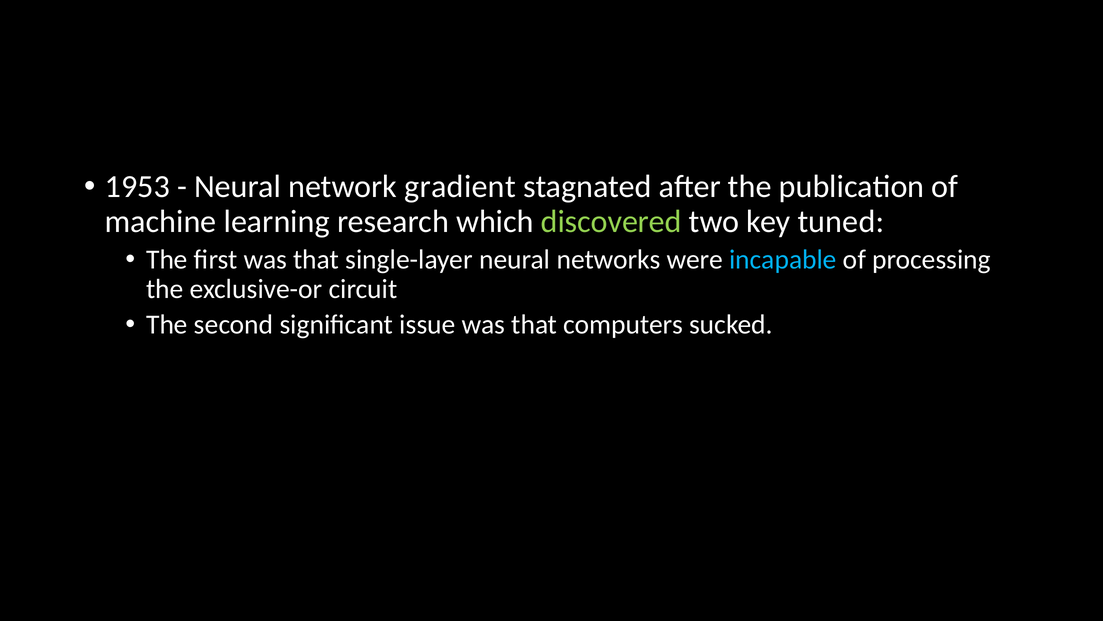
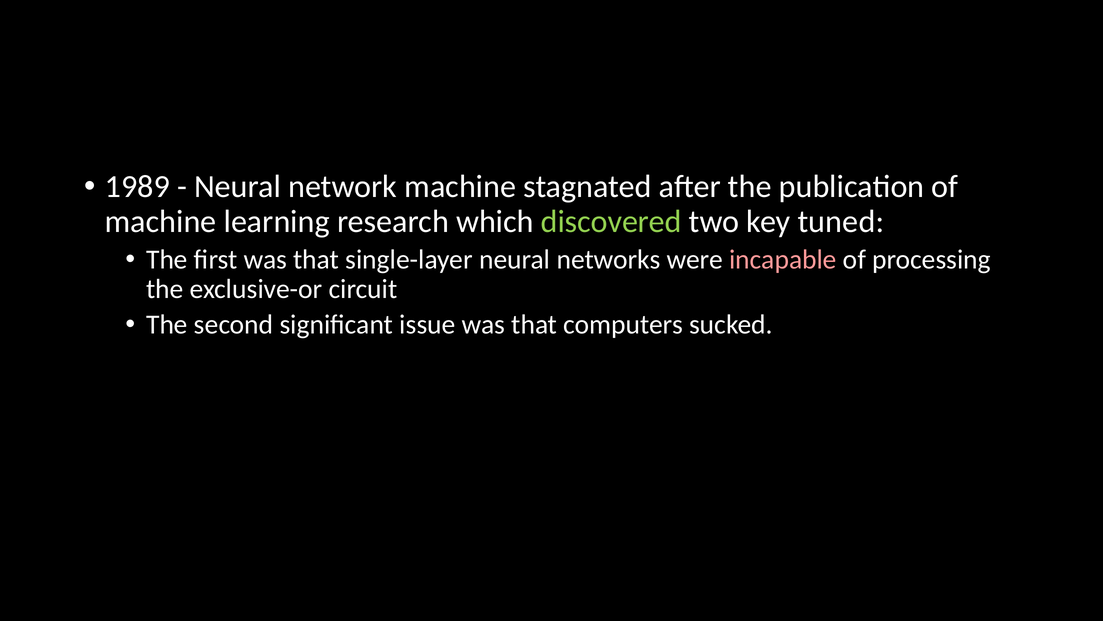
1953: 1953 -> 1989 (137, 186)
network gradient: gradient -> machine (460, 186)
incapable colour: light blue -> pink (783, 259)
